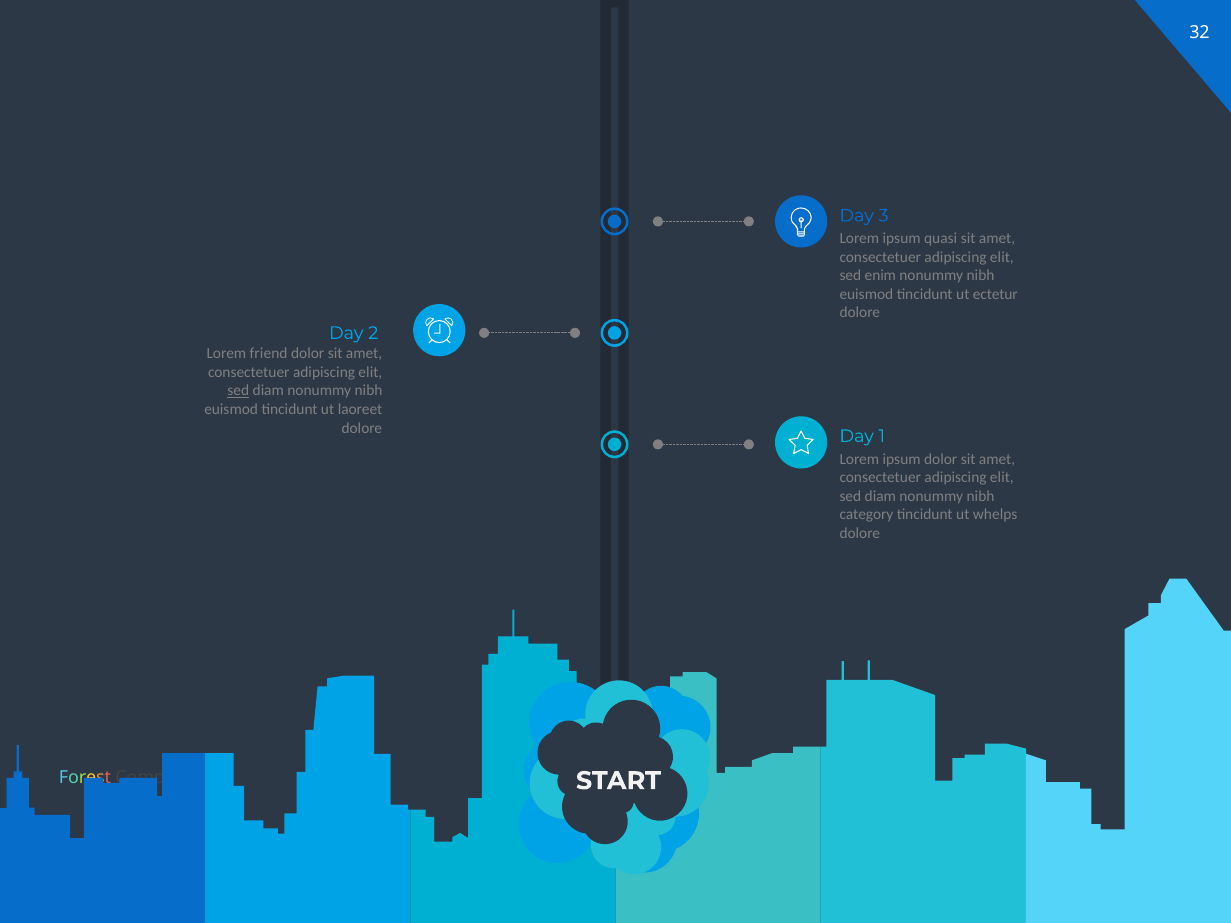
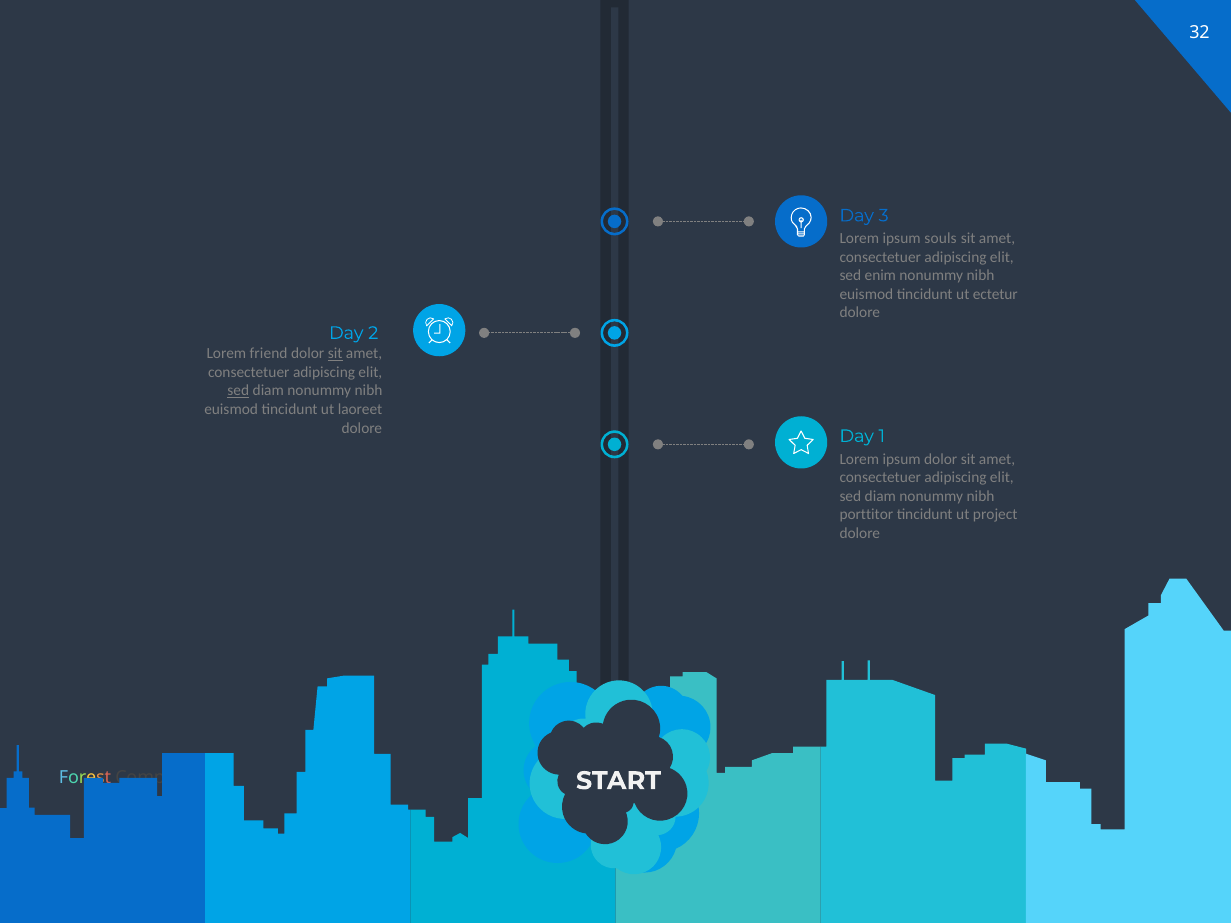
quasi: quasi -> souls (941, 239)
sit underline: none -> present (335, 354)
category: category -> porttitor (866, 515)
whelps: whelps -> project (995, 515)
